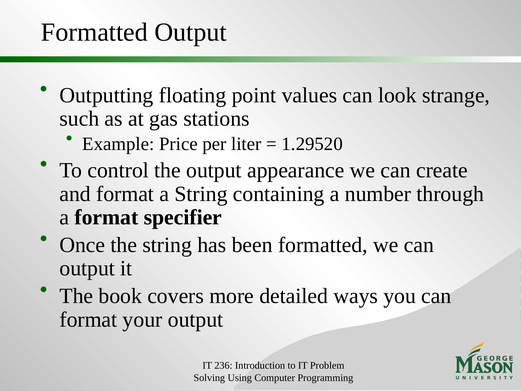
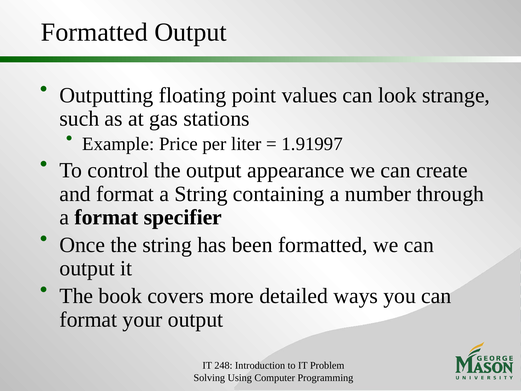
1.29520: 1.29520 -> 1.91997 (312, 144)
236: 236 -> 248 (223, 365)
